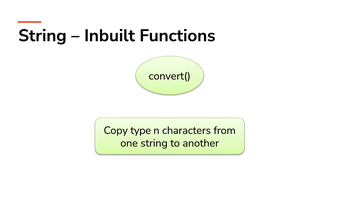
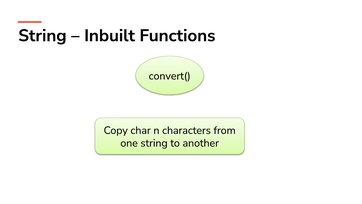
type: type -> char (141, 130)
